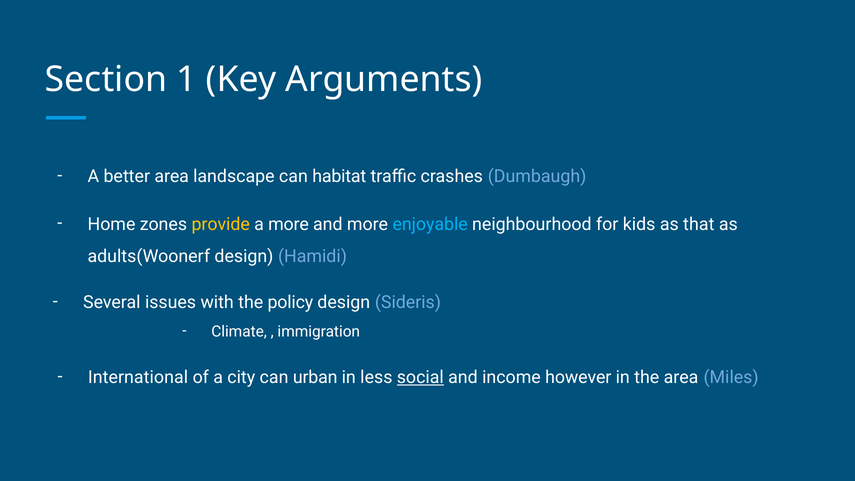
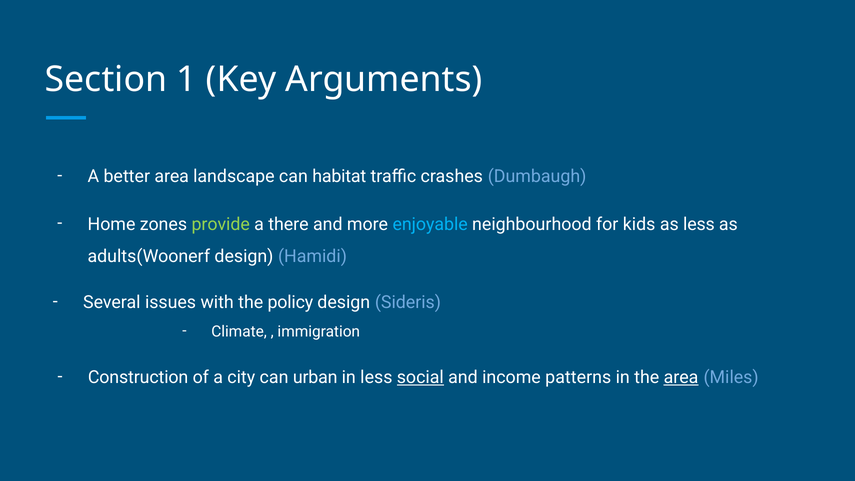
provide colour: yellow -> light green (221, 224)
a more: more -> there (288, 224)
as that: that -> less (699, 224)
International: International -> Construction (138, 377)
however: however -> patterns (578, 377)
area underline: none -> present (681, 377)
